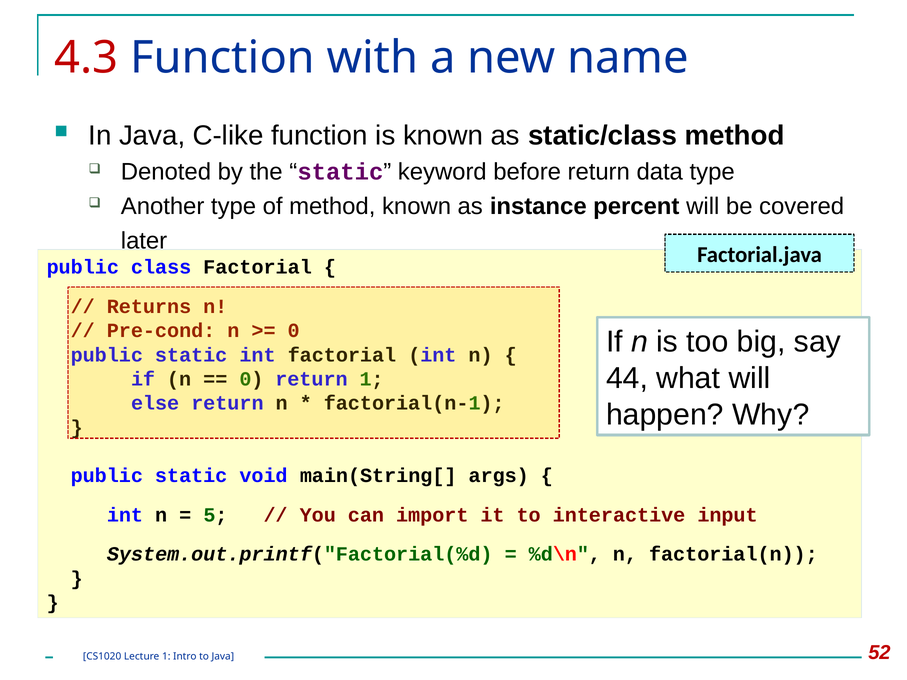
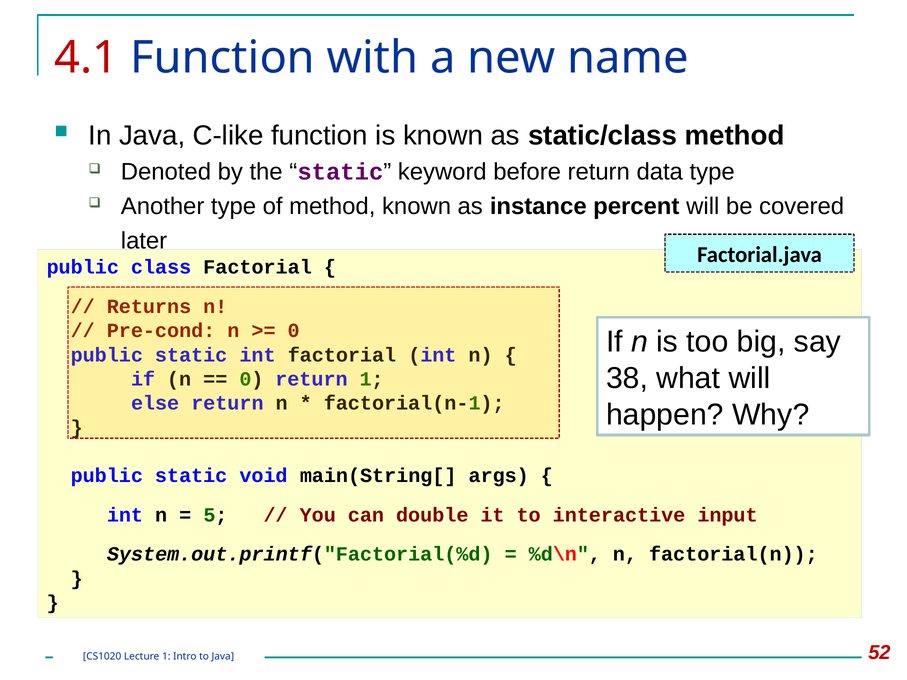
4.3: 4.3 -> 4.1 (86, 58)
44: 44 -> 38 (627, 378)
import: import -> double (432, 515)
